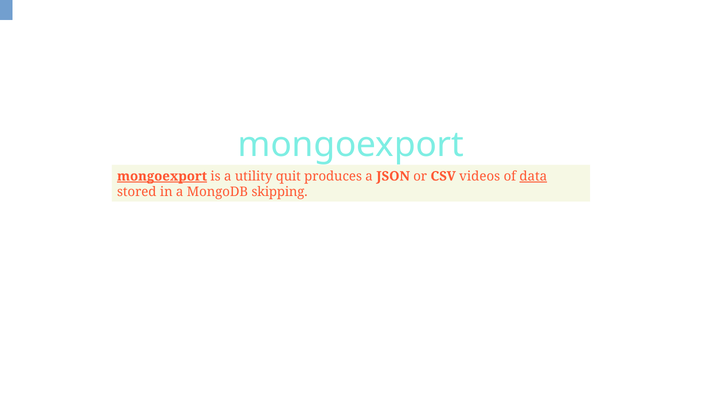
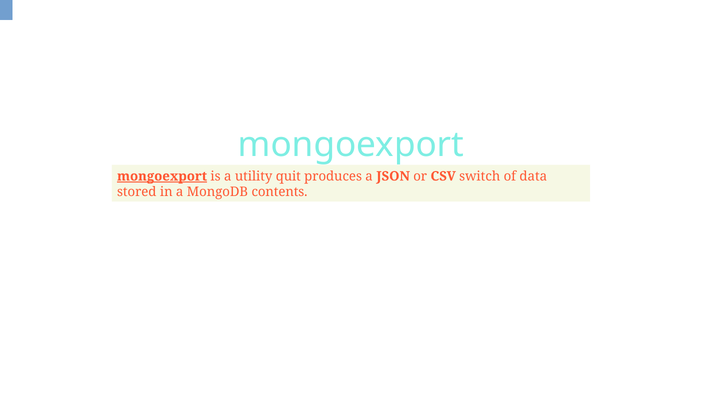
videos: videos -> switch (480, 176)
data underline: present -> none (533, 176)
skipping: skipping -> contents (280, 192)
